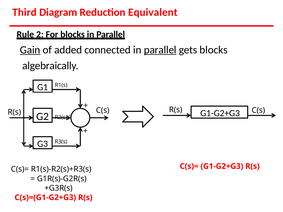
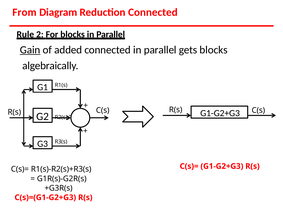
Third: Third -> From (24, 12)
Reduction Equivalent: Equivalent -> Connected (153, 12)
parallel underline: present -> none (160, 50)
